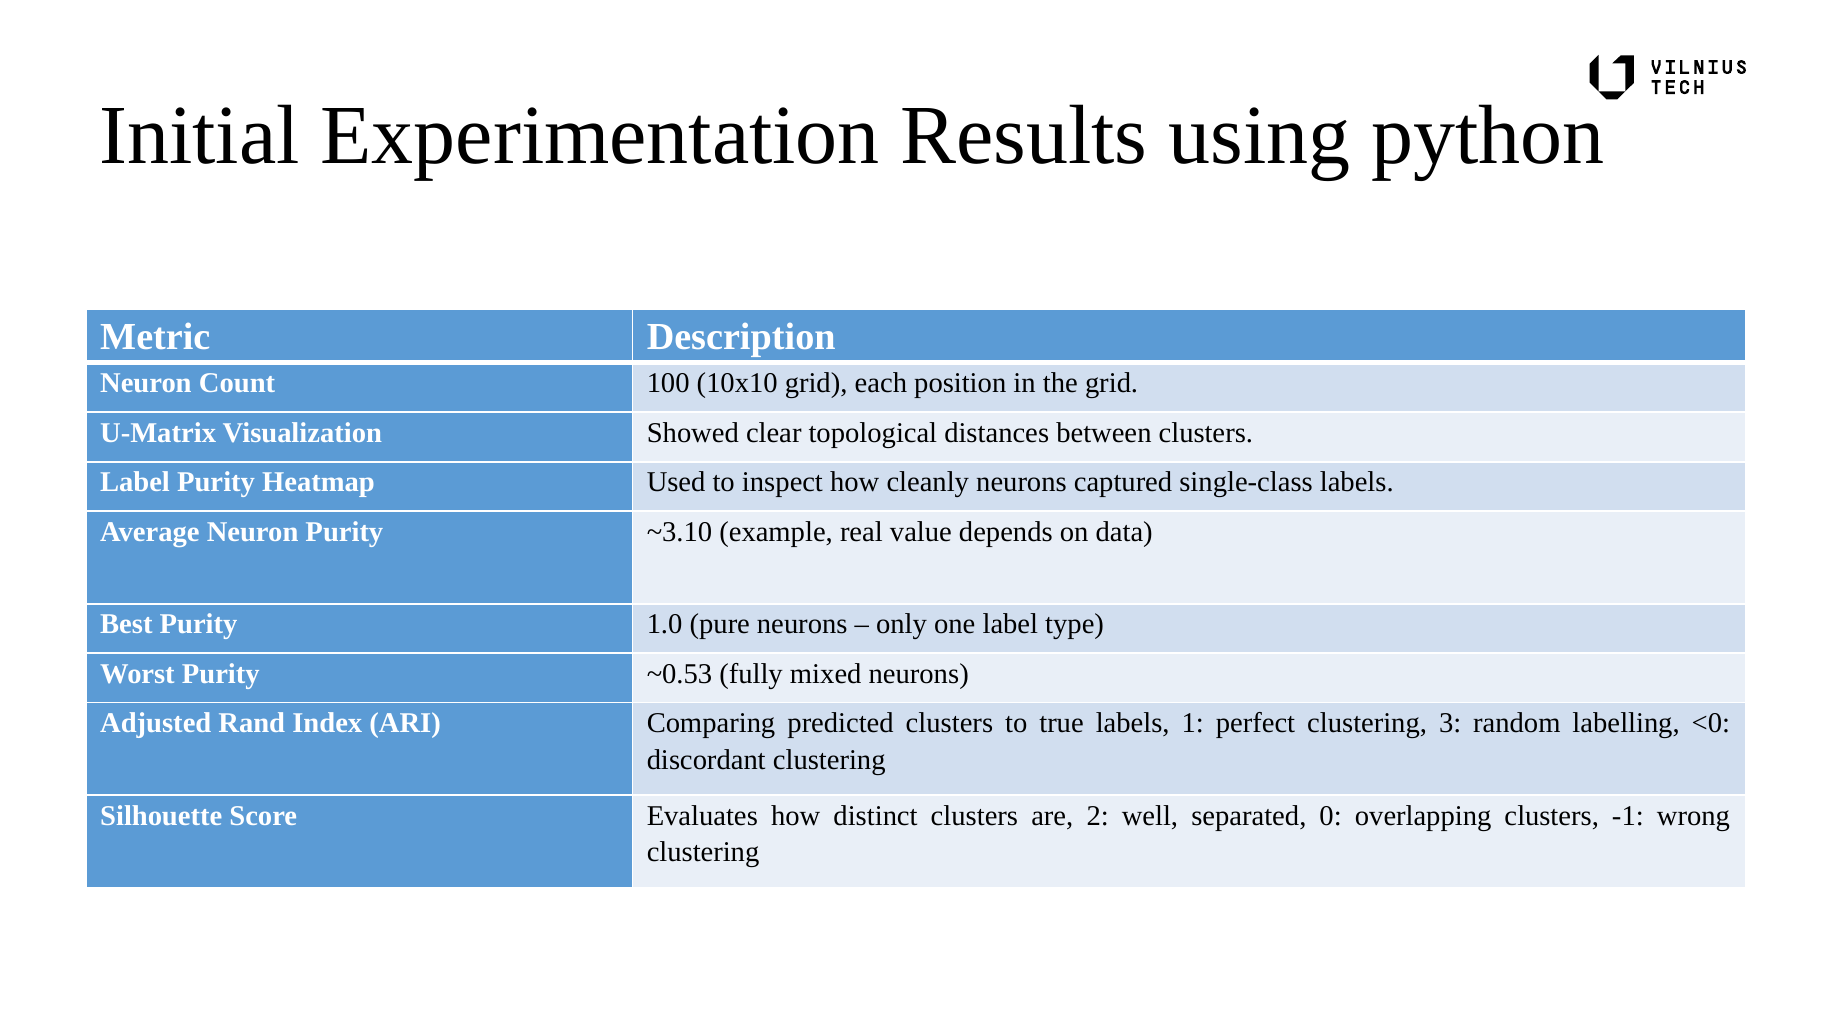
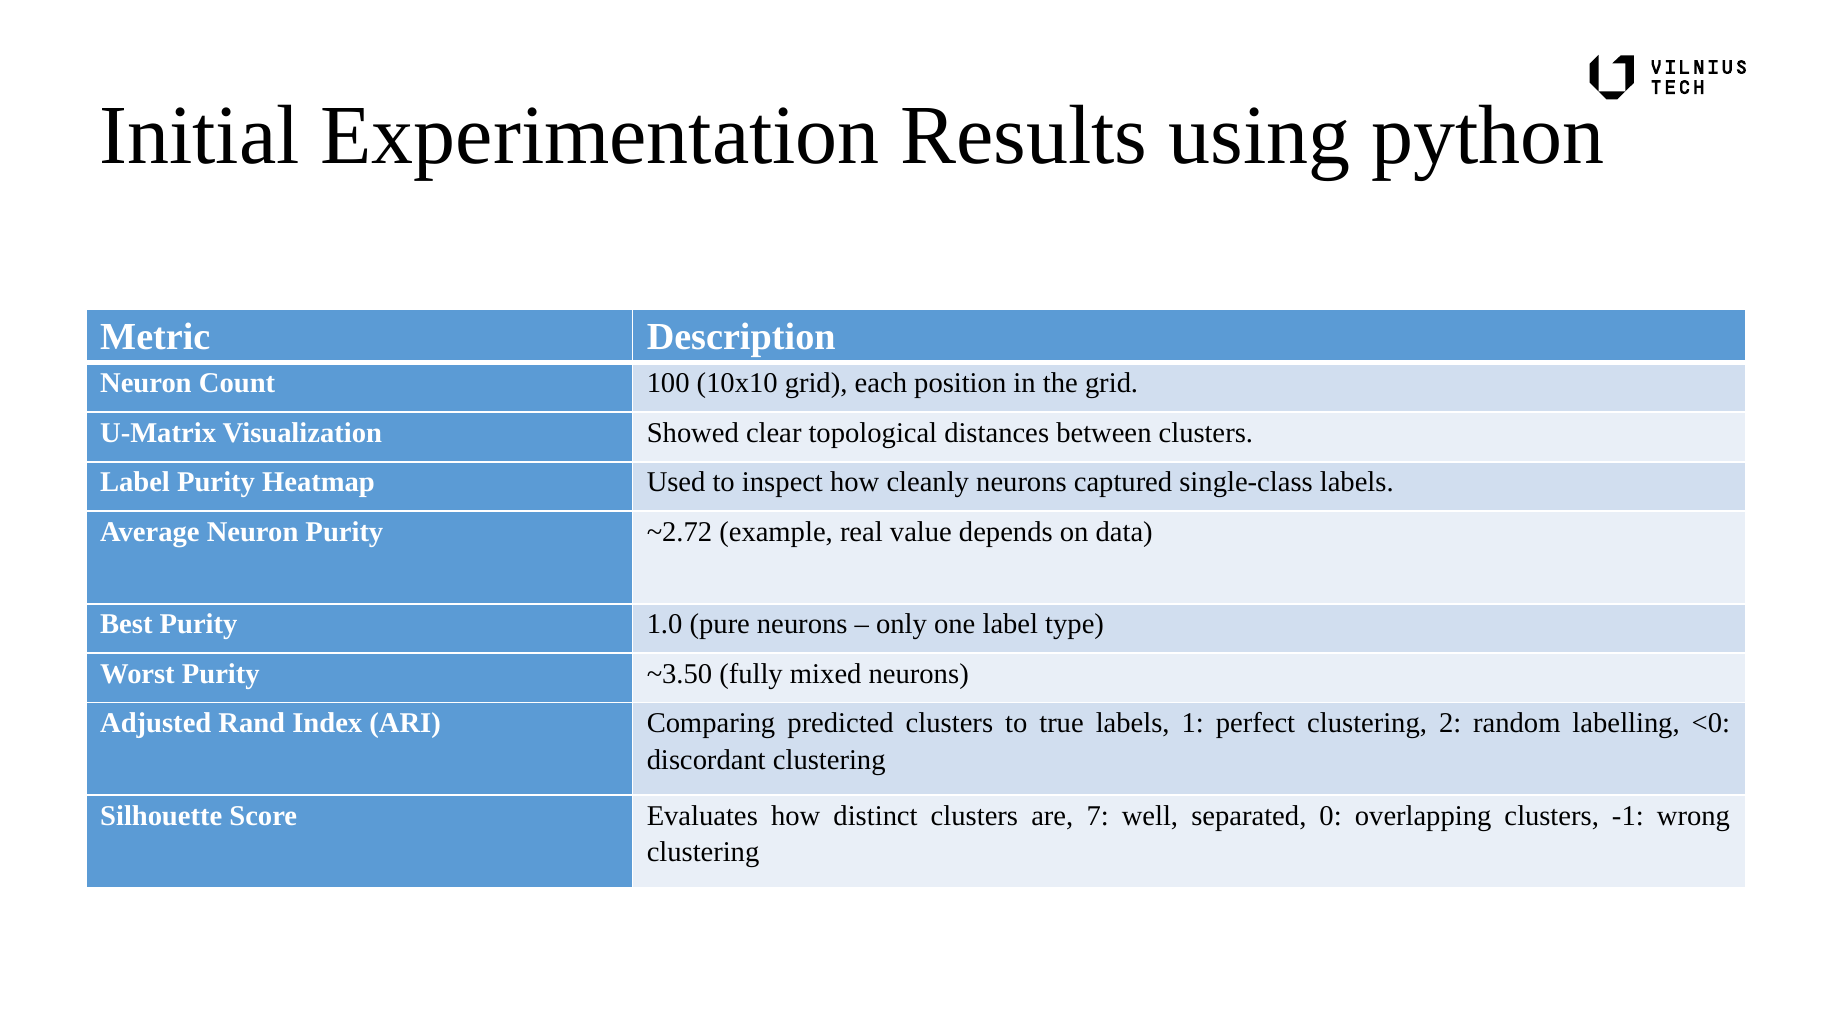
~3.10: ~3.10 -> ~2.72 (679, 532)
~0.53: ~0.53 -> ~3.50 (679, 674)
3: 3 -> 2 (1450, 723)
2: 2 -> 7 (1098, 815)
